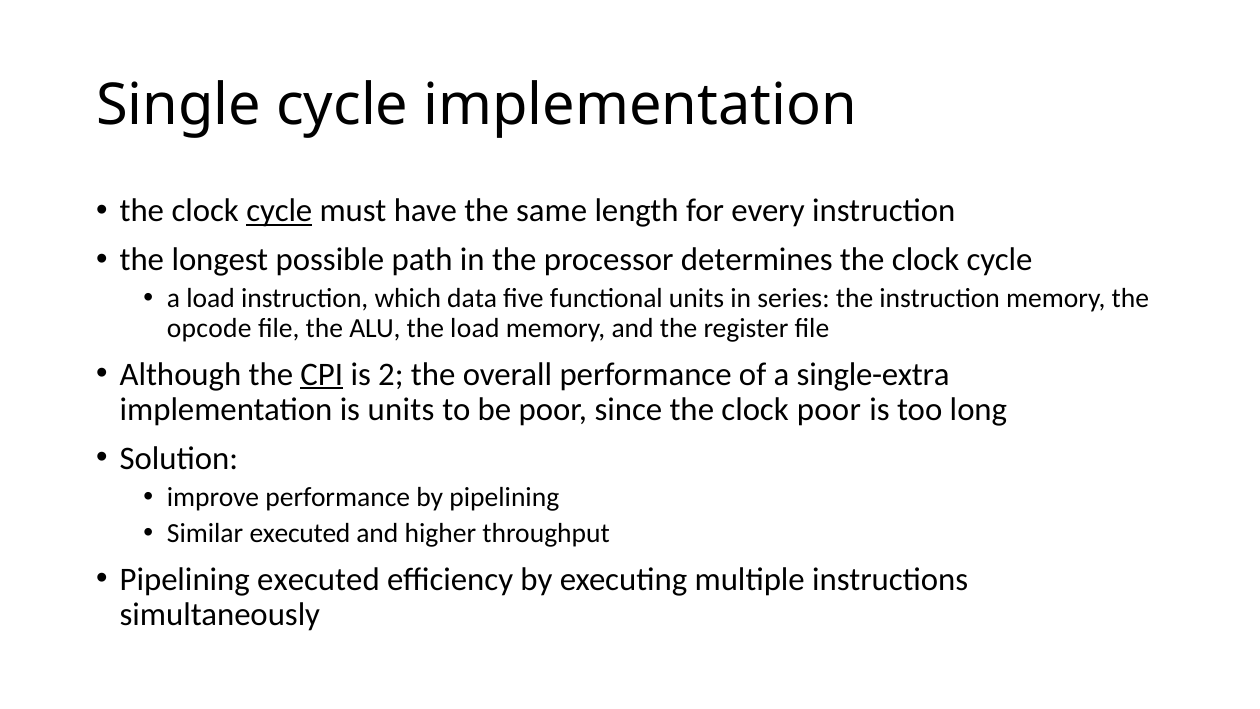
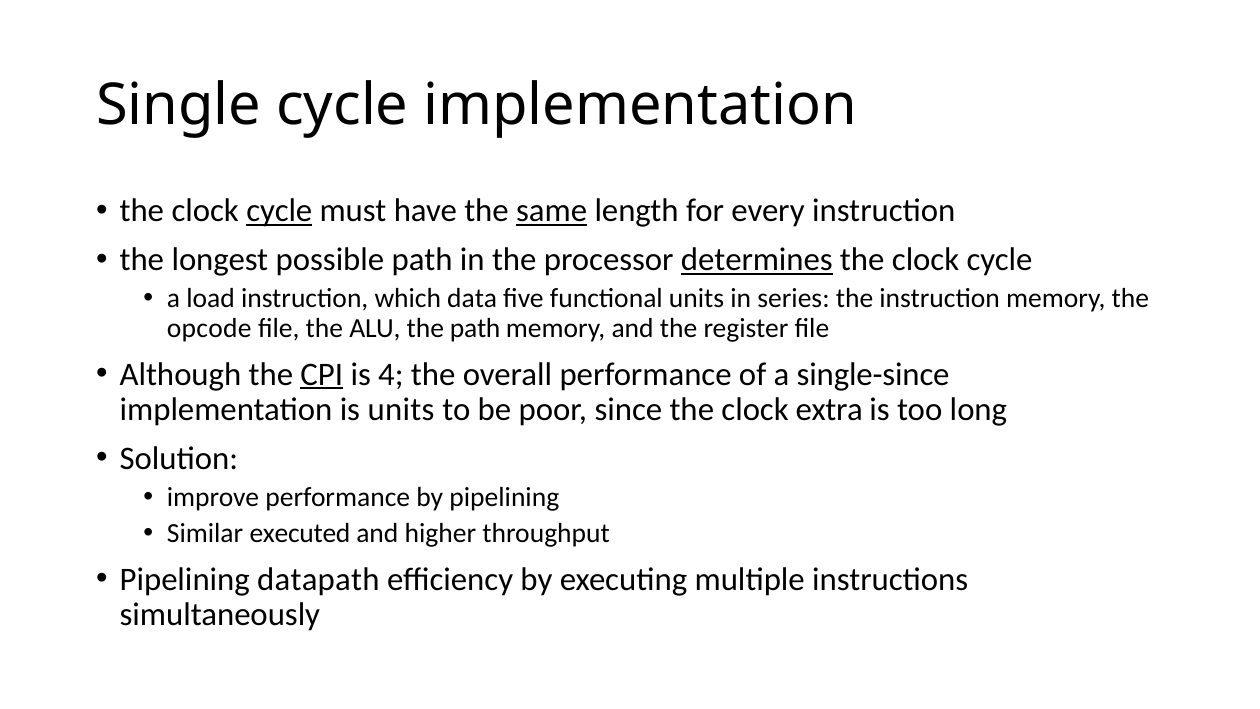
same underline: none -> present (552, 211)
determines underline: none -> present (757, 259)
the load: load -> path (475, 328)
2: 2 -> 4 (391, 374)
single-extra: single-extra -> single-since (873, 374)
clock poor: poor -> extra (829, 410)
Pipelining executed: executed -> datapath (318, 579)
